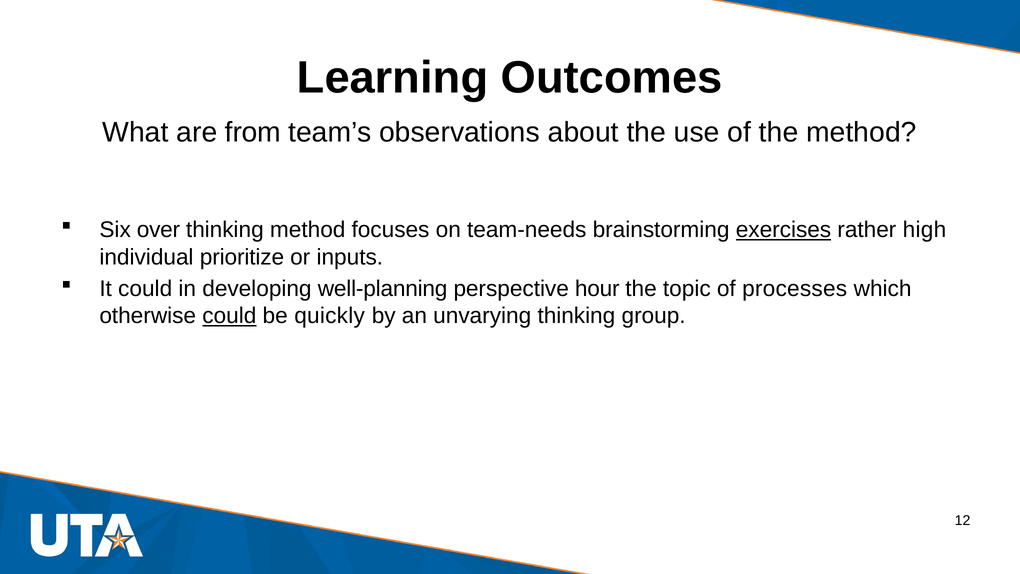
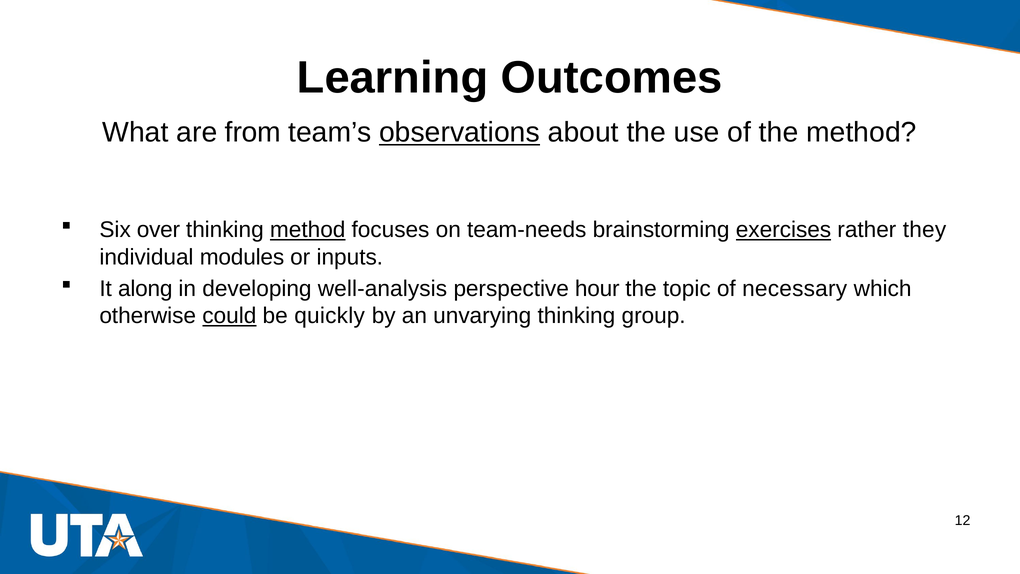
observations underline: none -> present (459, 133)
method underline: none -> present (308, 230)
high: high -> they (924, 230)
prioritize: prioritize -> modules (242, 257)
It could: could -> along (145, 289)
well-planning: well-planning -> well-analysis (382, 289)
processes: processes -> necessary (795, 289)
